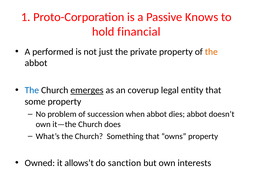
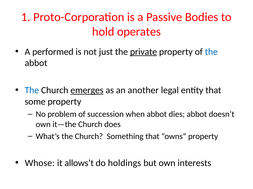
Knows: Knows -> Bodies (202, 17)
financial: financial -> operates (139, 32)
private underline: none -> present (144, 52)
the colour: orange -> blue (211, 52)
coverup: coverup -> another (143, 91)
Owned: Owned -> Whose (40, 164)
sanction: sanction -> holdings (124, 164)
